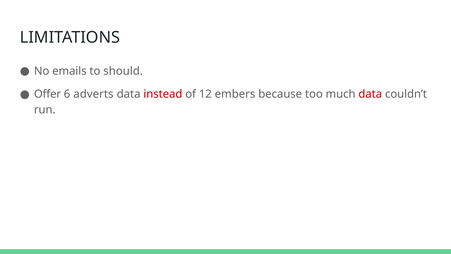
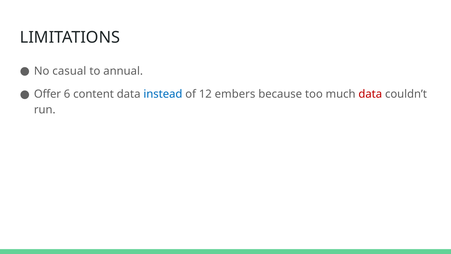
emails: emails -> casual (69, 71)
should: should -> annual (123, 71)
adverts: adverts -> content (94, 94)
instead colour: red -> blue (163, 94)
